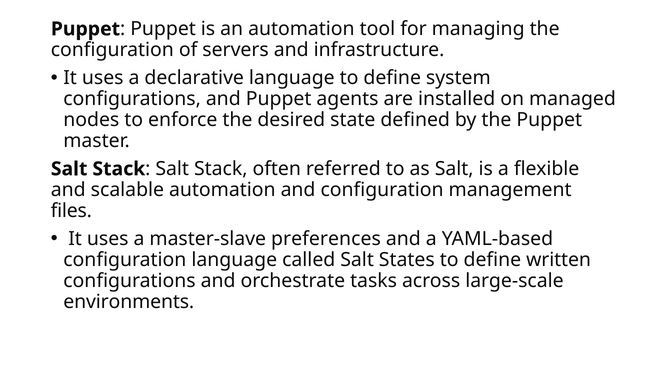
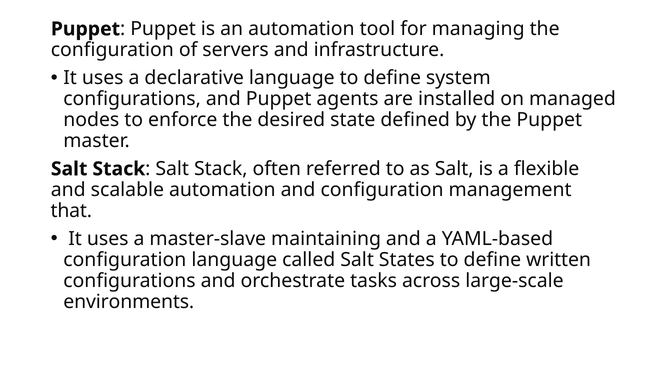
files: files -> that (71, 211)
preferences: preferences -> maintaining (326, 239)
